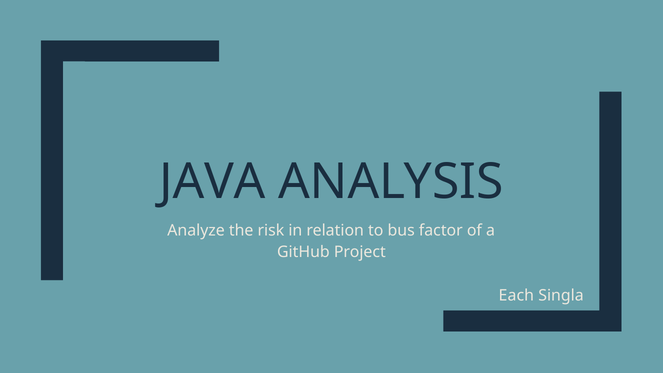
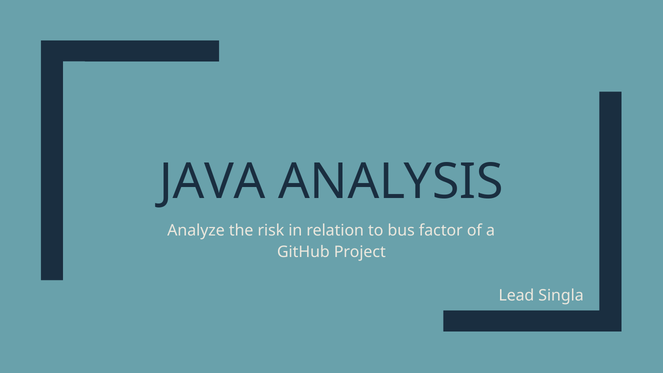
Each: Each -> Lead (516, 295)
